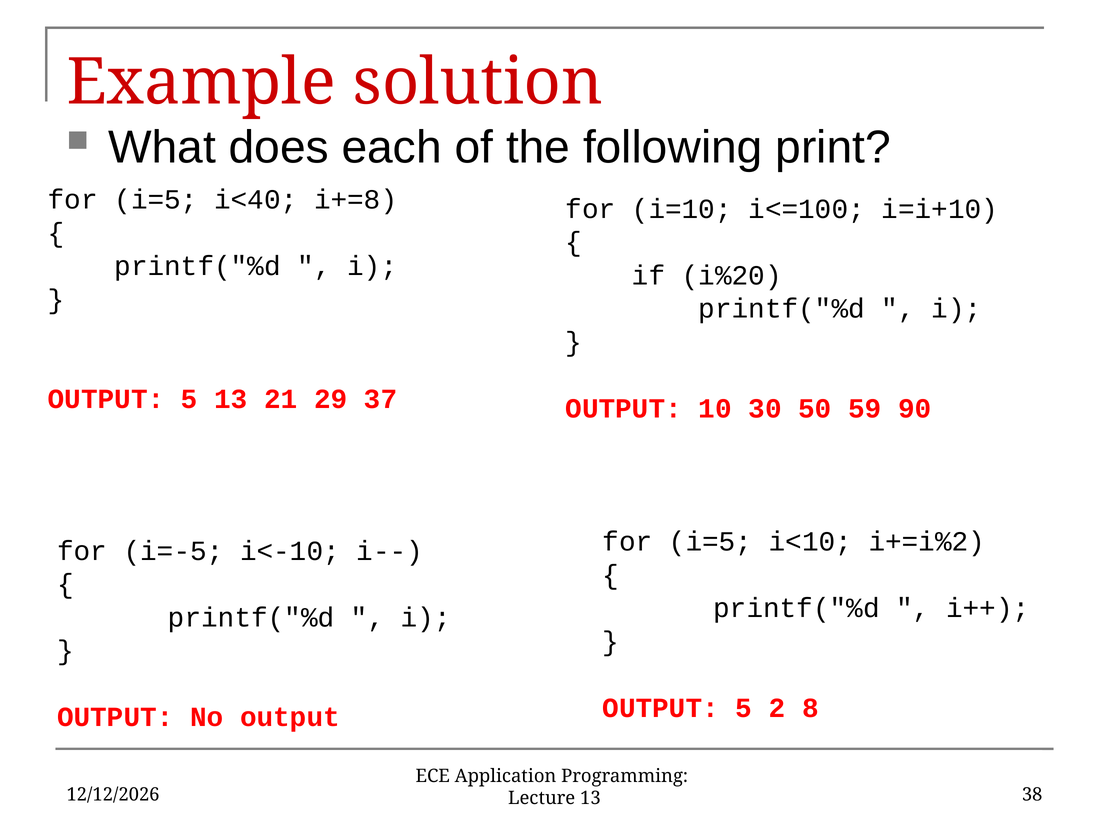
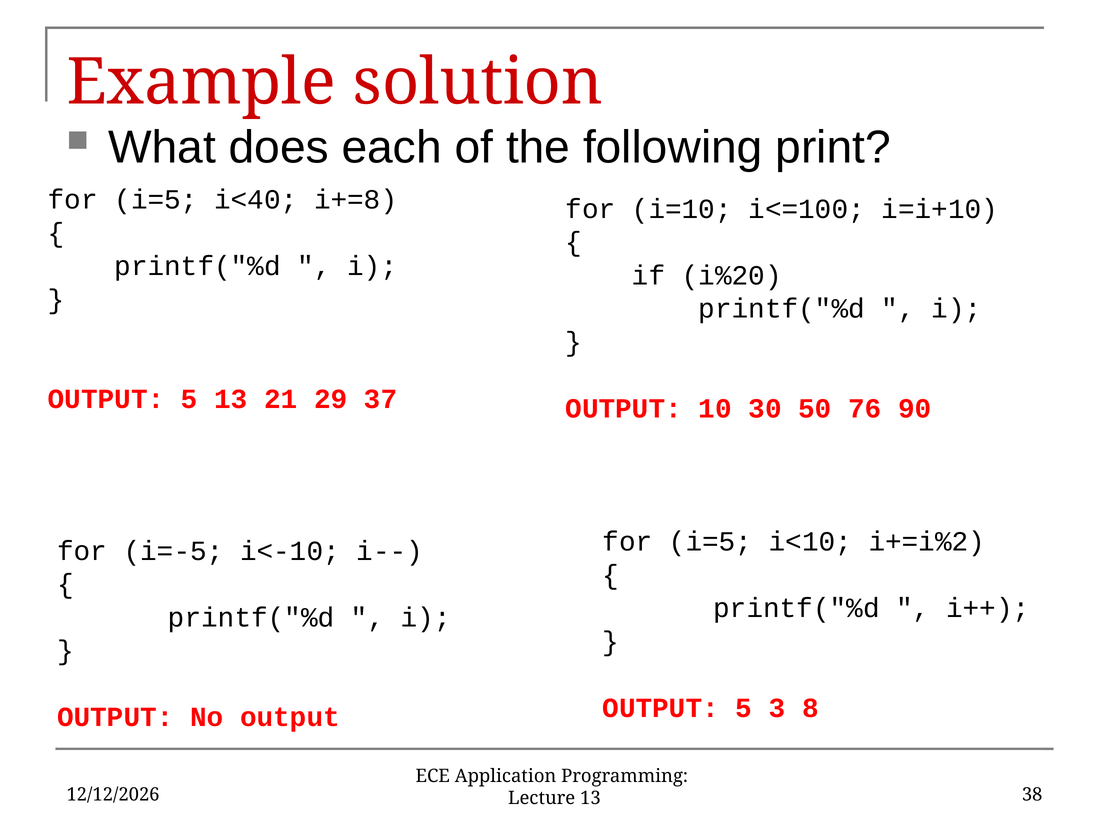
59: 59 -> 76 (865, 408)
2: 2 -> 3 (777, 708)
